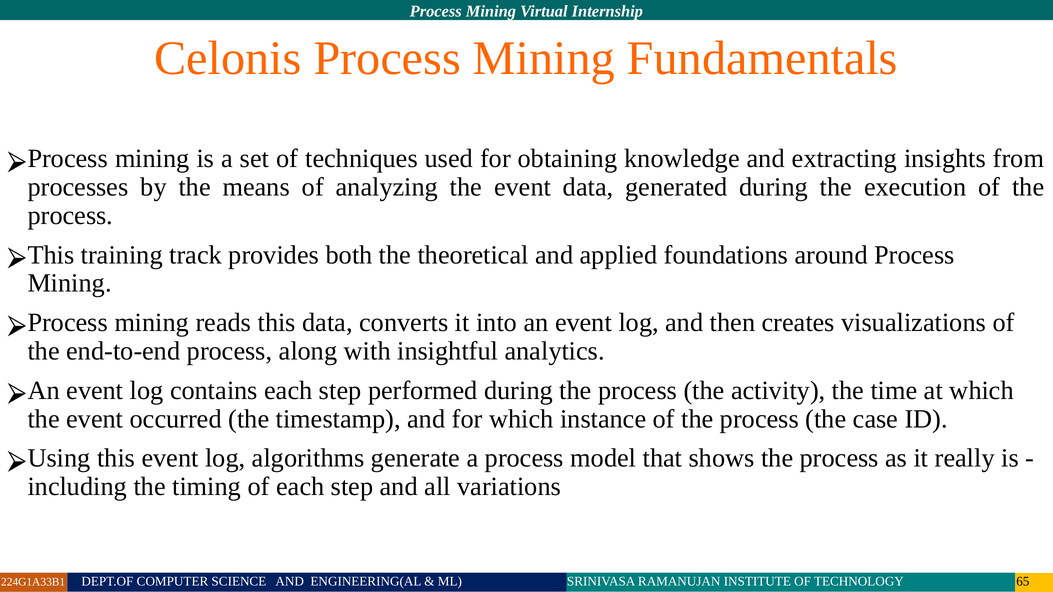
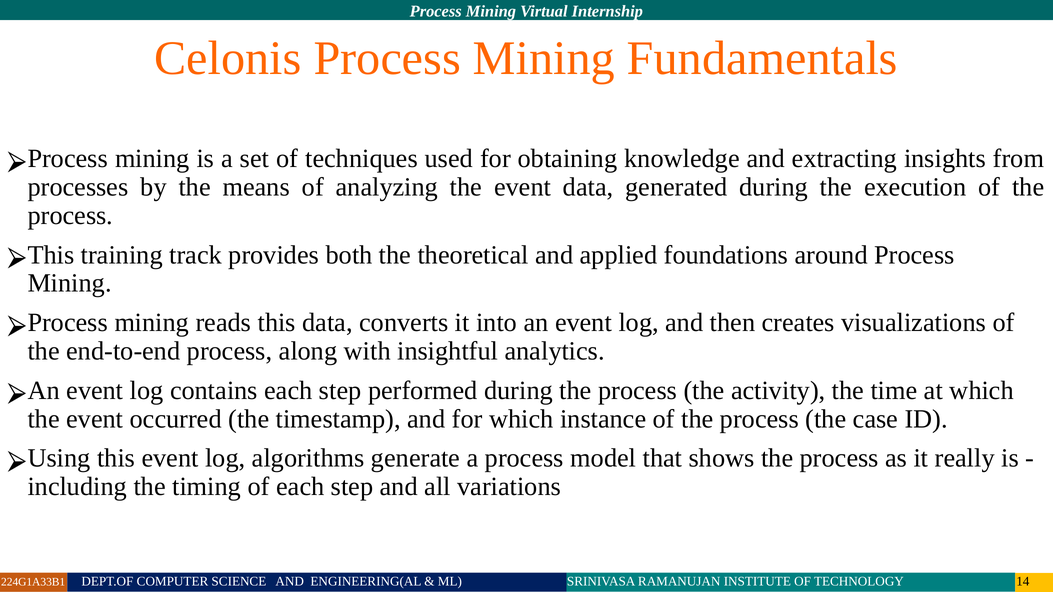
65: 65 -> 14 (1023, 582)
